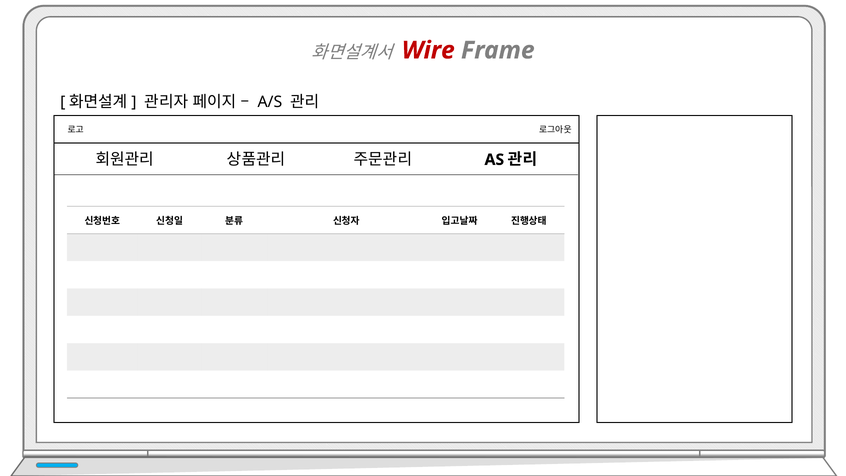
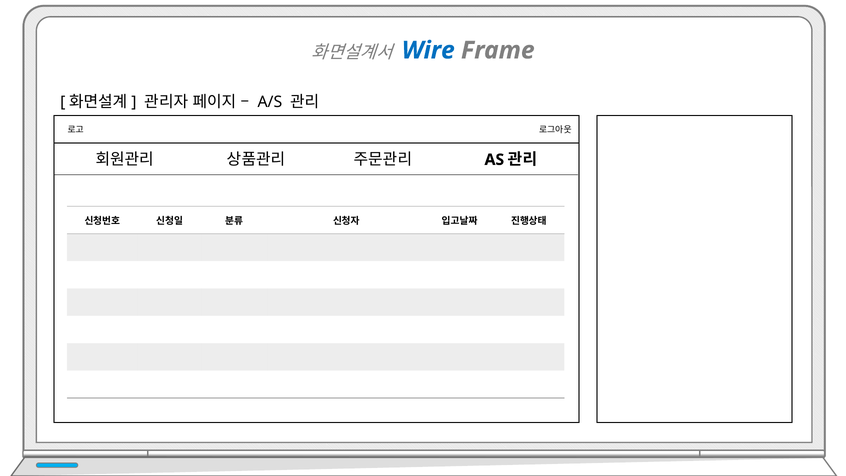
Wire colour: red -> blue (428, 50)
